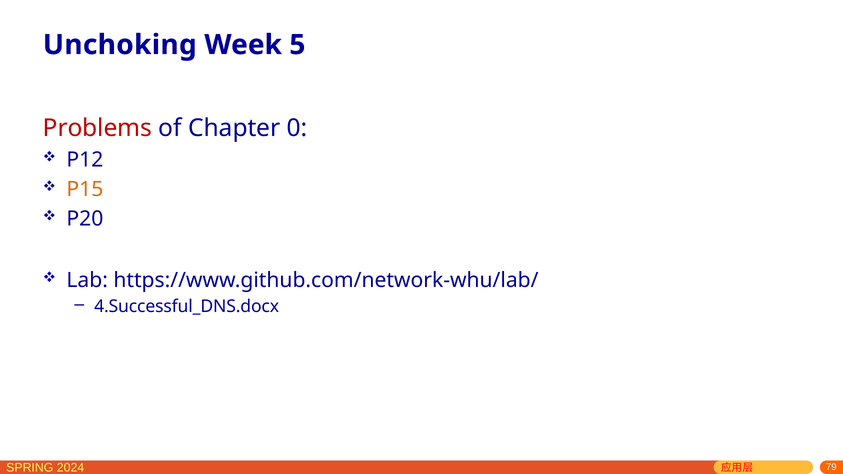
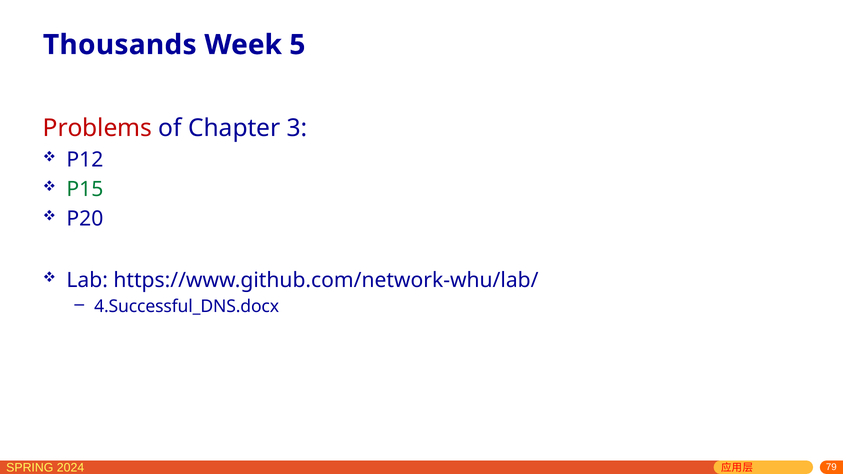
Unchoking: Unchoking -> Thousands (120, 45)
0: 0 -> 3 (297, 128)
P15 colour: orange -> green (85, 189)
